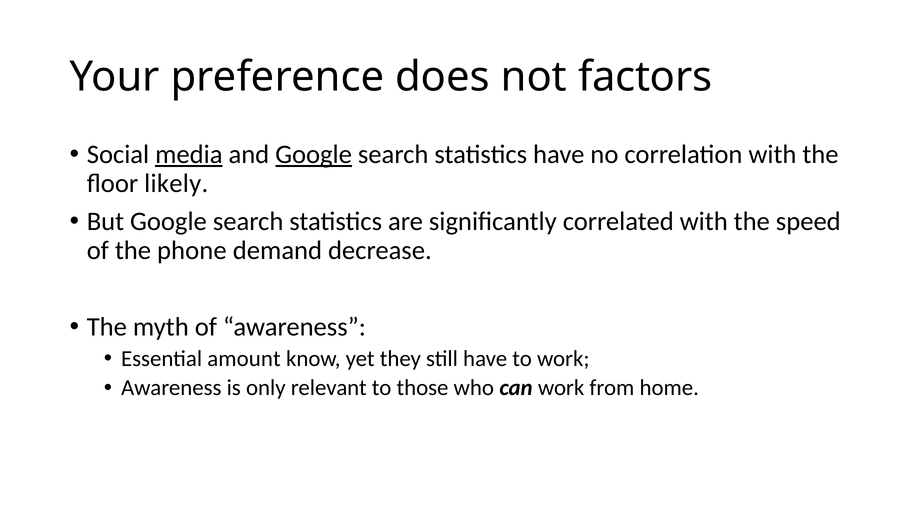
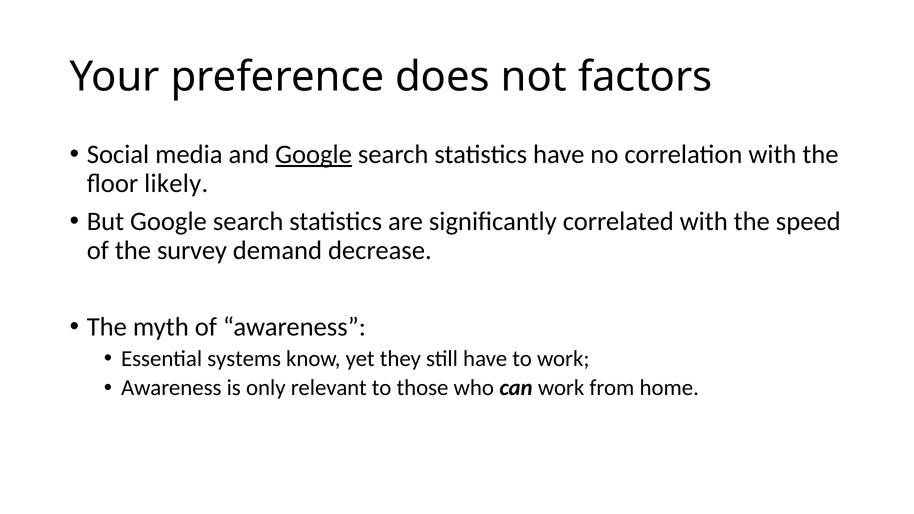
media underline: present -> none (189, 155)
phone: phone -> survey (192, 250)
amount: amount -> systems (244, 359)
